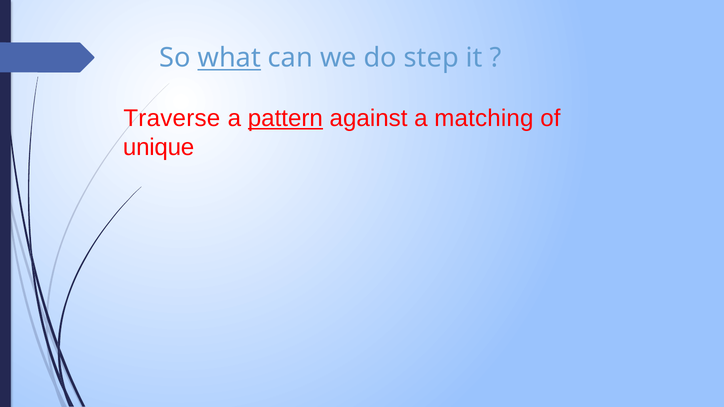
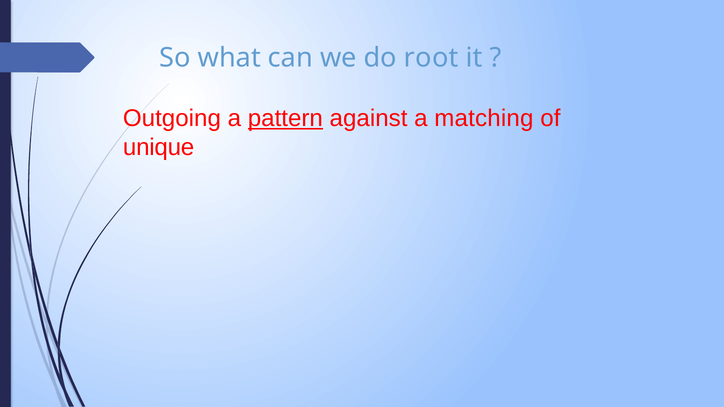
what underline: present -> none (229, 58)
step: step -> root (431, 58)
Traverse: Traverse -> Outgoing (172, 118)
